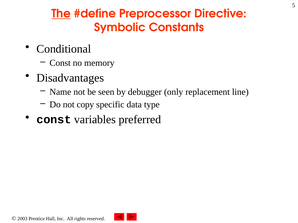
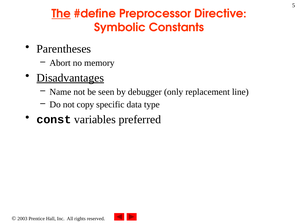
Conditional: Conditional -> Parentheses (64, 49)
Const: Const -> Abort (60, 63)
Disadvantages underline: none -> present (70, 78)
